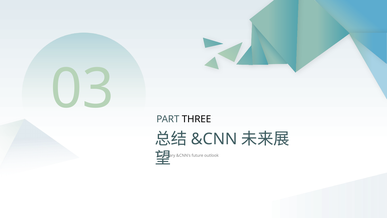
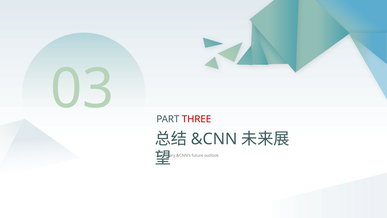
THREE colour: black -> red (197, 119)
